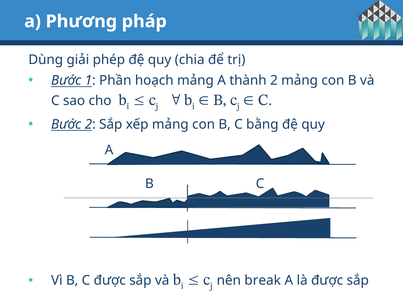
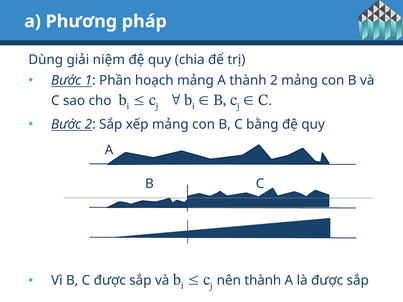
phép: phép -> niệm (109, 60)
nên break: break -> thành (263, 281)
